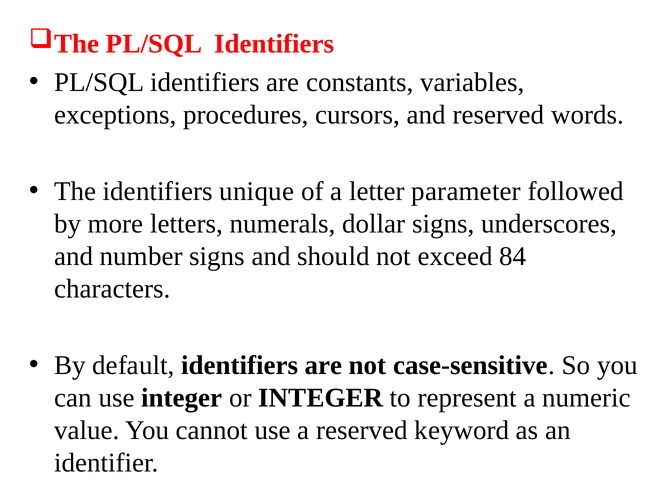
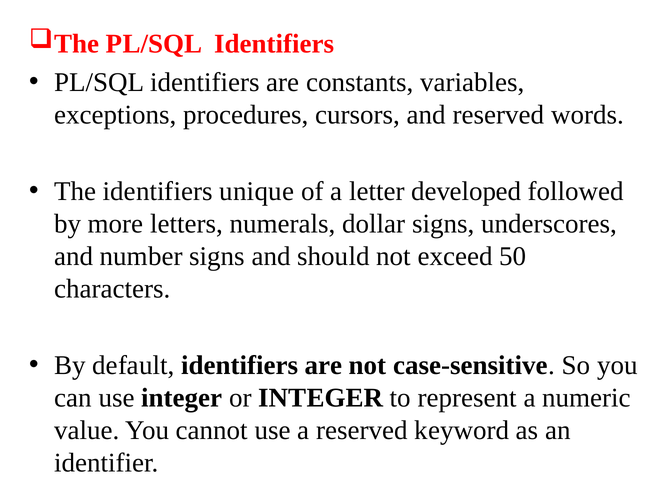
parameter: parameter -> developed (466, 192)
84: 84 -> 50 (513, 256)
